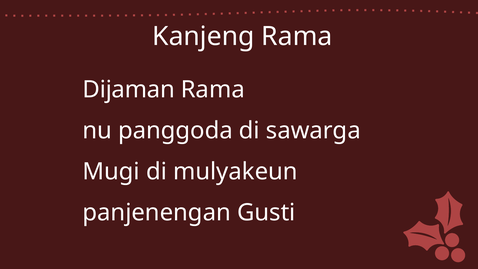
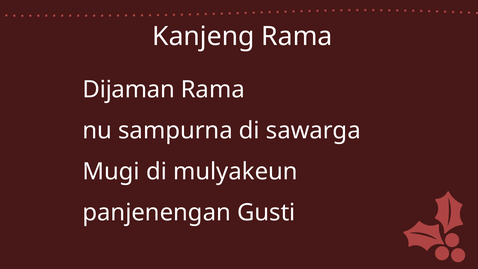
panggoda: panggoda -> sampurna (176, 131)
